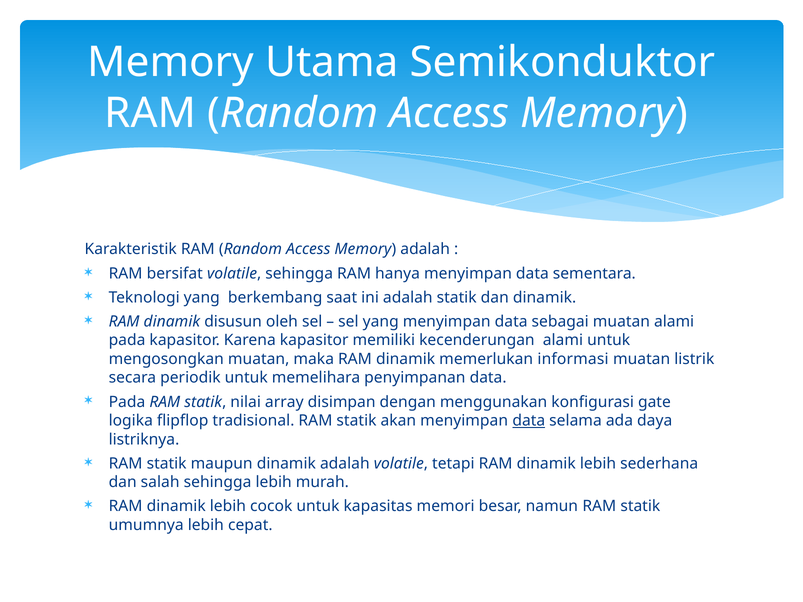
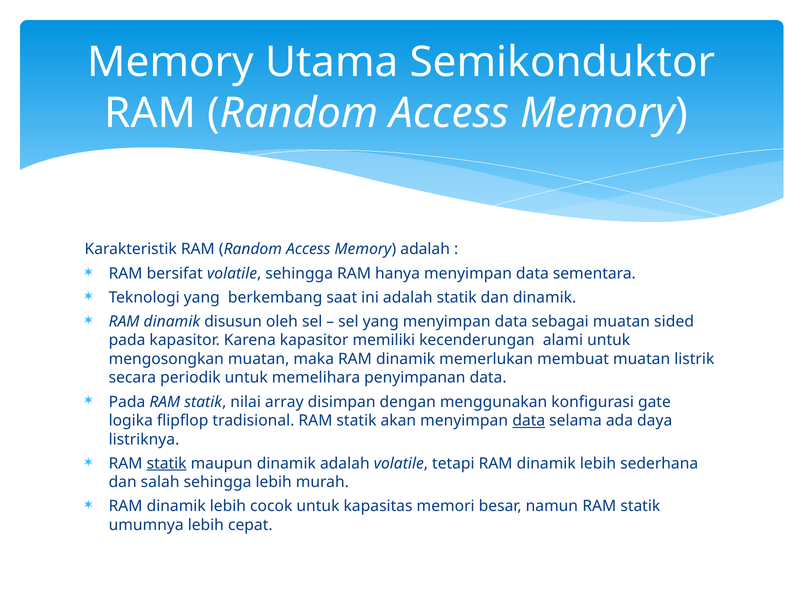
muatan alami: alami -> sided (674, 322)
informasi: informasi -> membuat (573, 359)
statik underline: none -> present (167, 464)
